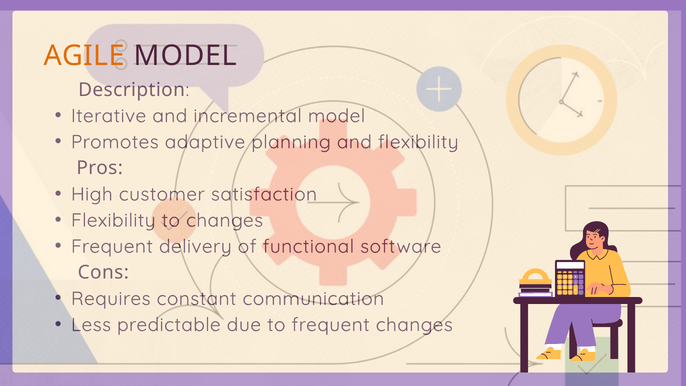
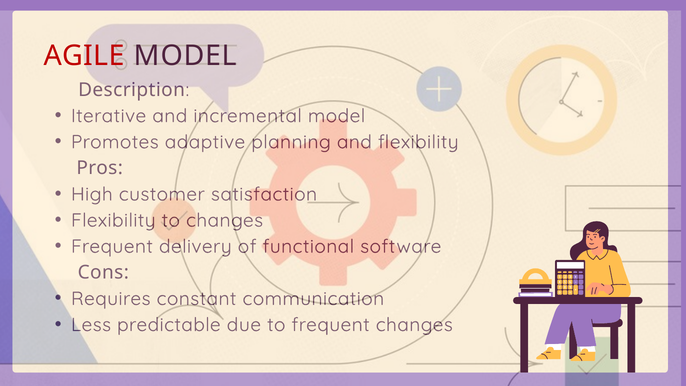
AGILE colour: orange -> red (84, 56)
